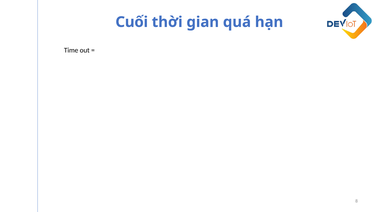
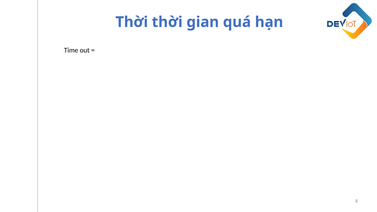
Cuối: Cuối -> Thời (132, 22)
